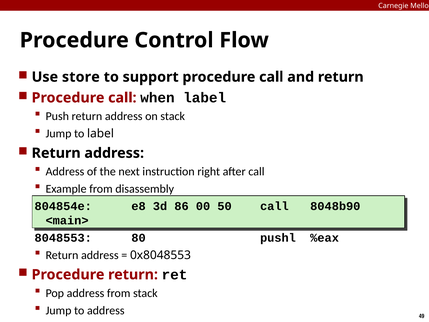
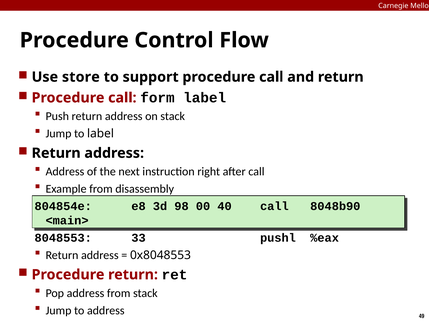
when: when -> form (157, 98)
86: 86 -> 98 (182, 206)
50: 50 -> 40 (225, 206)
80: 80 -> 33 (139, 238)
